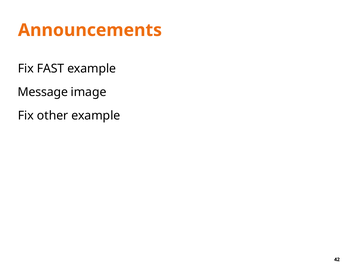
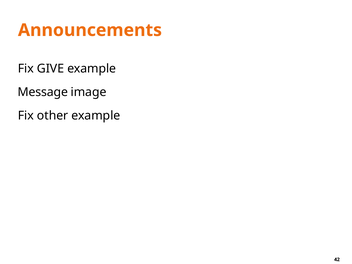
FAST: FAST -> GIVE (51, 69)
